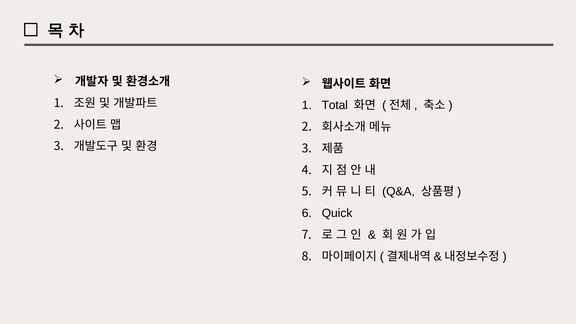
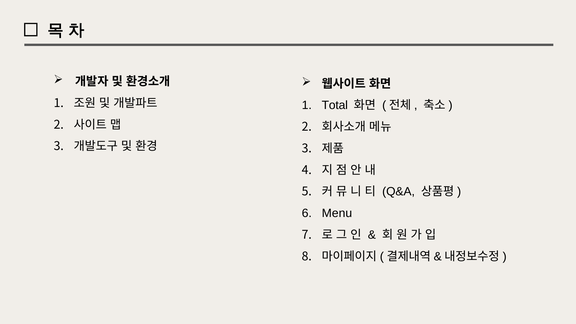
Quick: Quick -> Menu (337, 213)
